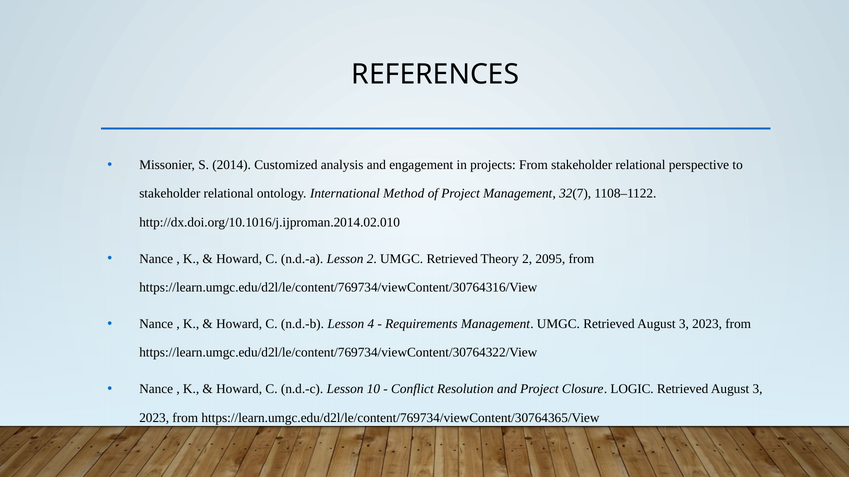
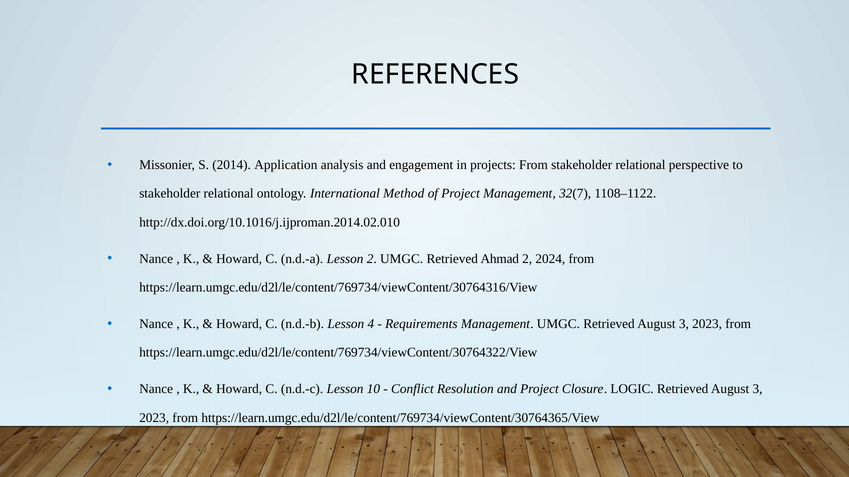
Customized: Customized -> Application (286, 165)
Theory: Theory -> Ahmad (500, 259)
2095: 2095 -> 2024 (550, 259)
